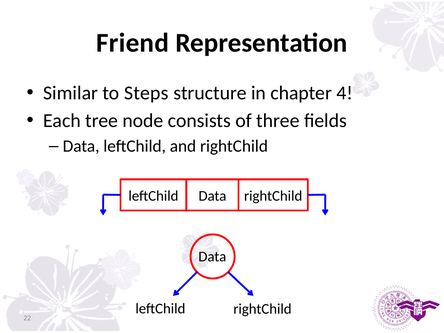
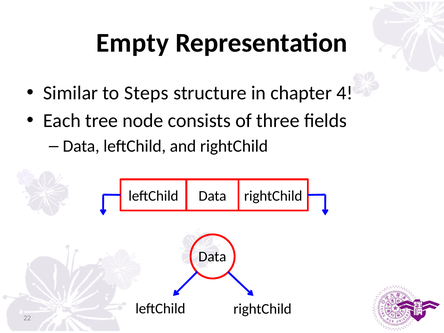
Friend: Friend -> Empty (133, 43)
